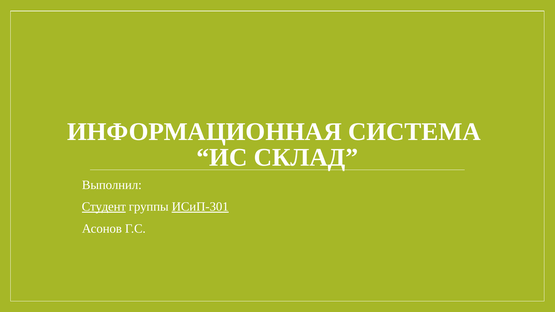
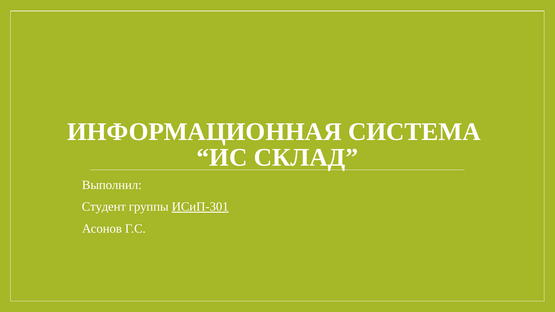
Студент underline: present -> none (104, 207)
